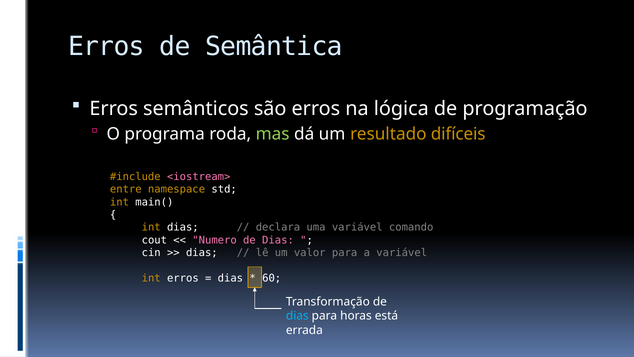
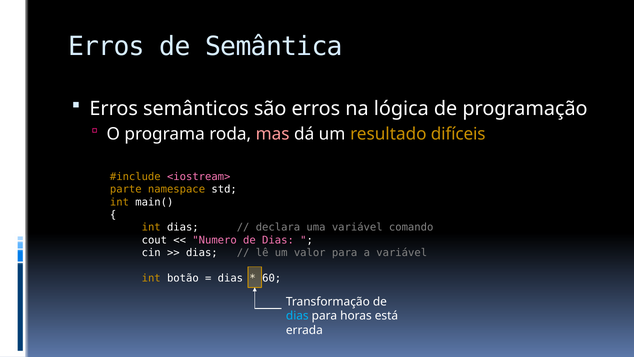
mas colour: light green -> pink (273, 134)
entre: entre -> parte (126, 189)
int erros: erros -> botão (183, 278)
